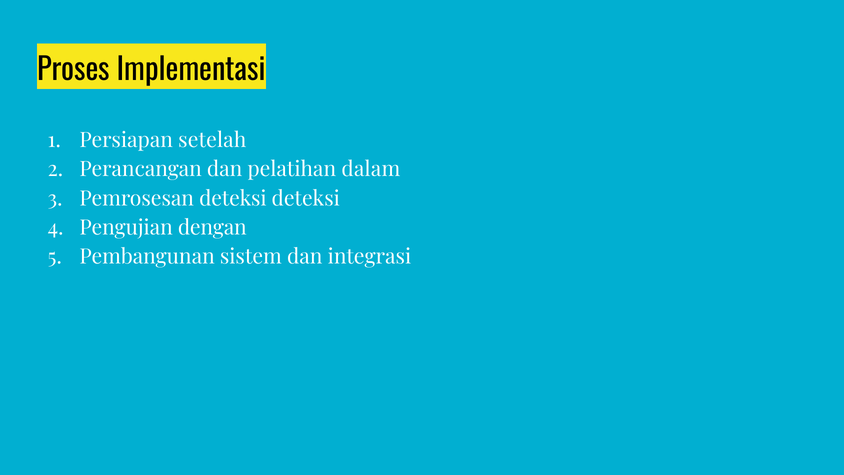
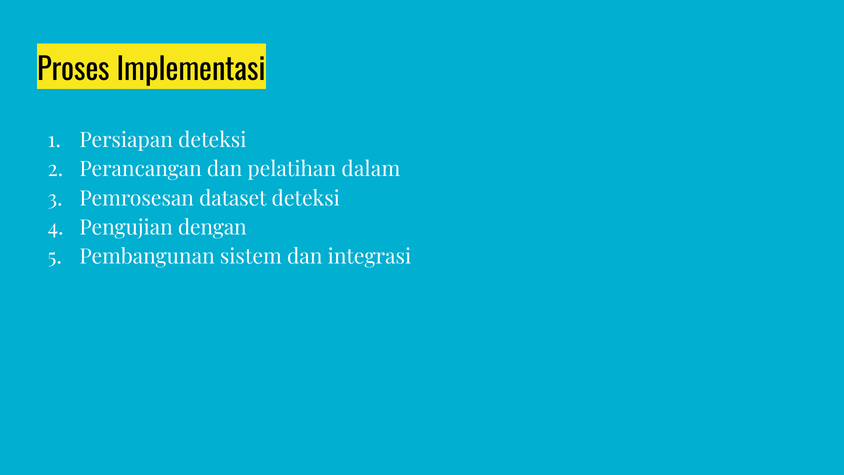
Persiapan setelah: setelah -> deteksi (212, 140)
Pemrosesan deteksi: deteksi -> dataset (233, 198)
